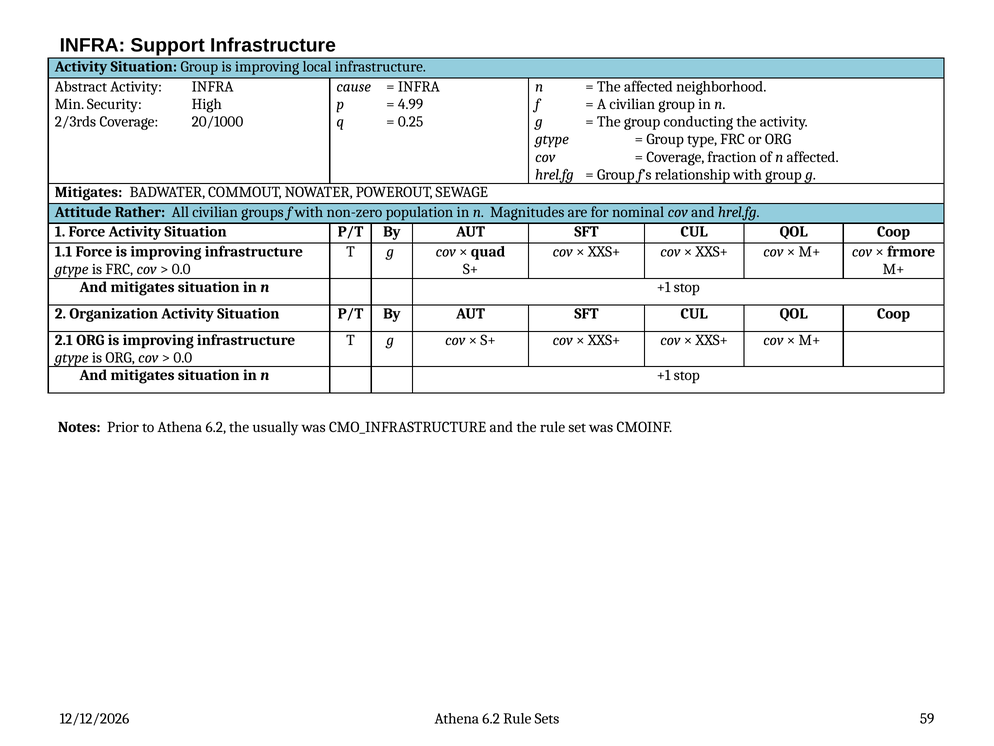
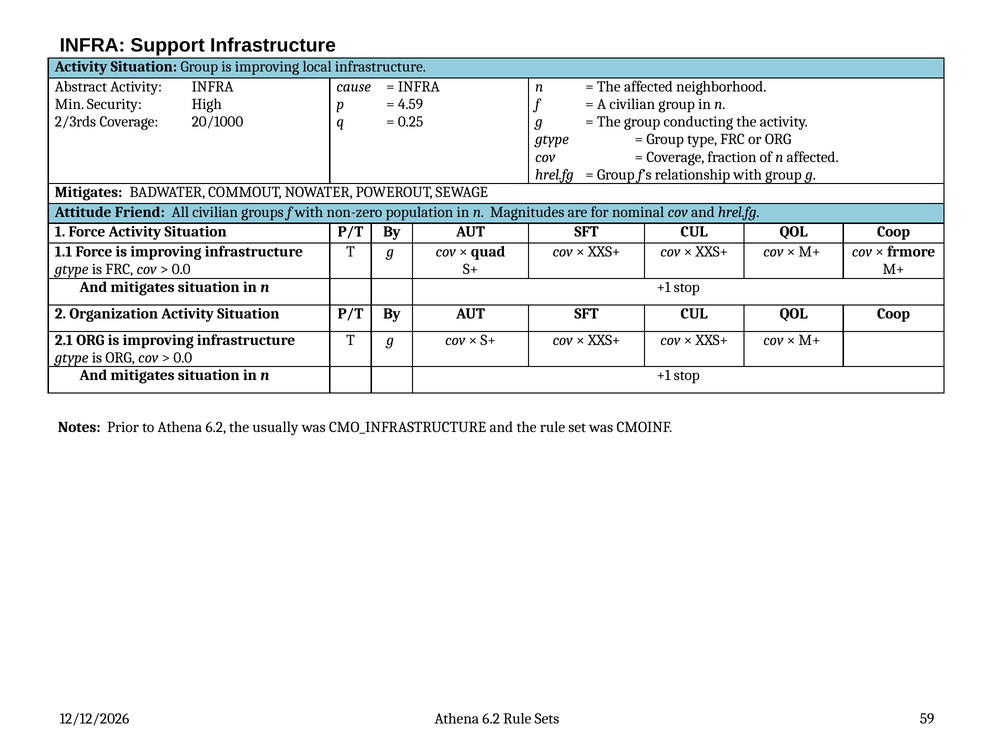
4.99: 4.99 -> 4.59 (411, 104)
Rather: Rather -> Friend (140, 212)
